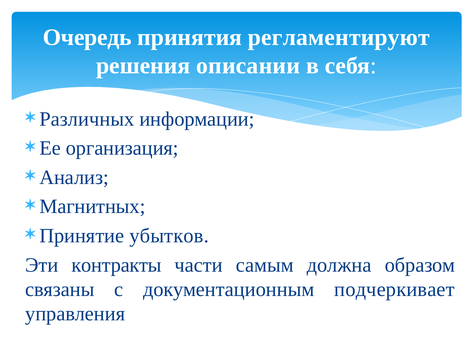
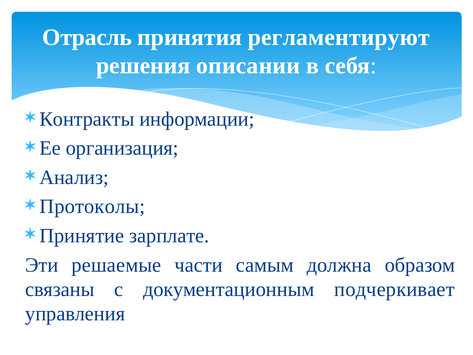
Очередь: Очередь -> Отрасль (87, 37)
Различных: Различных -> Контракты (87, 119)
Магнитных: Магнитных -> Протоколы (92, 206)
убытков: убытков -> зарплате (169, 236)
контракты: контракты -> решаемые (116, 265)
